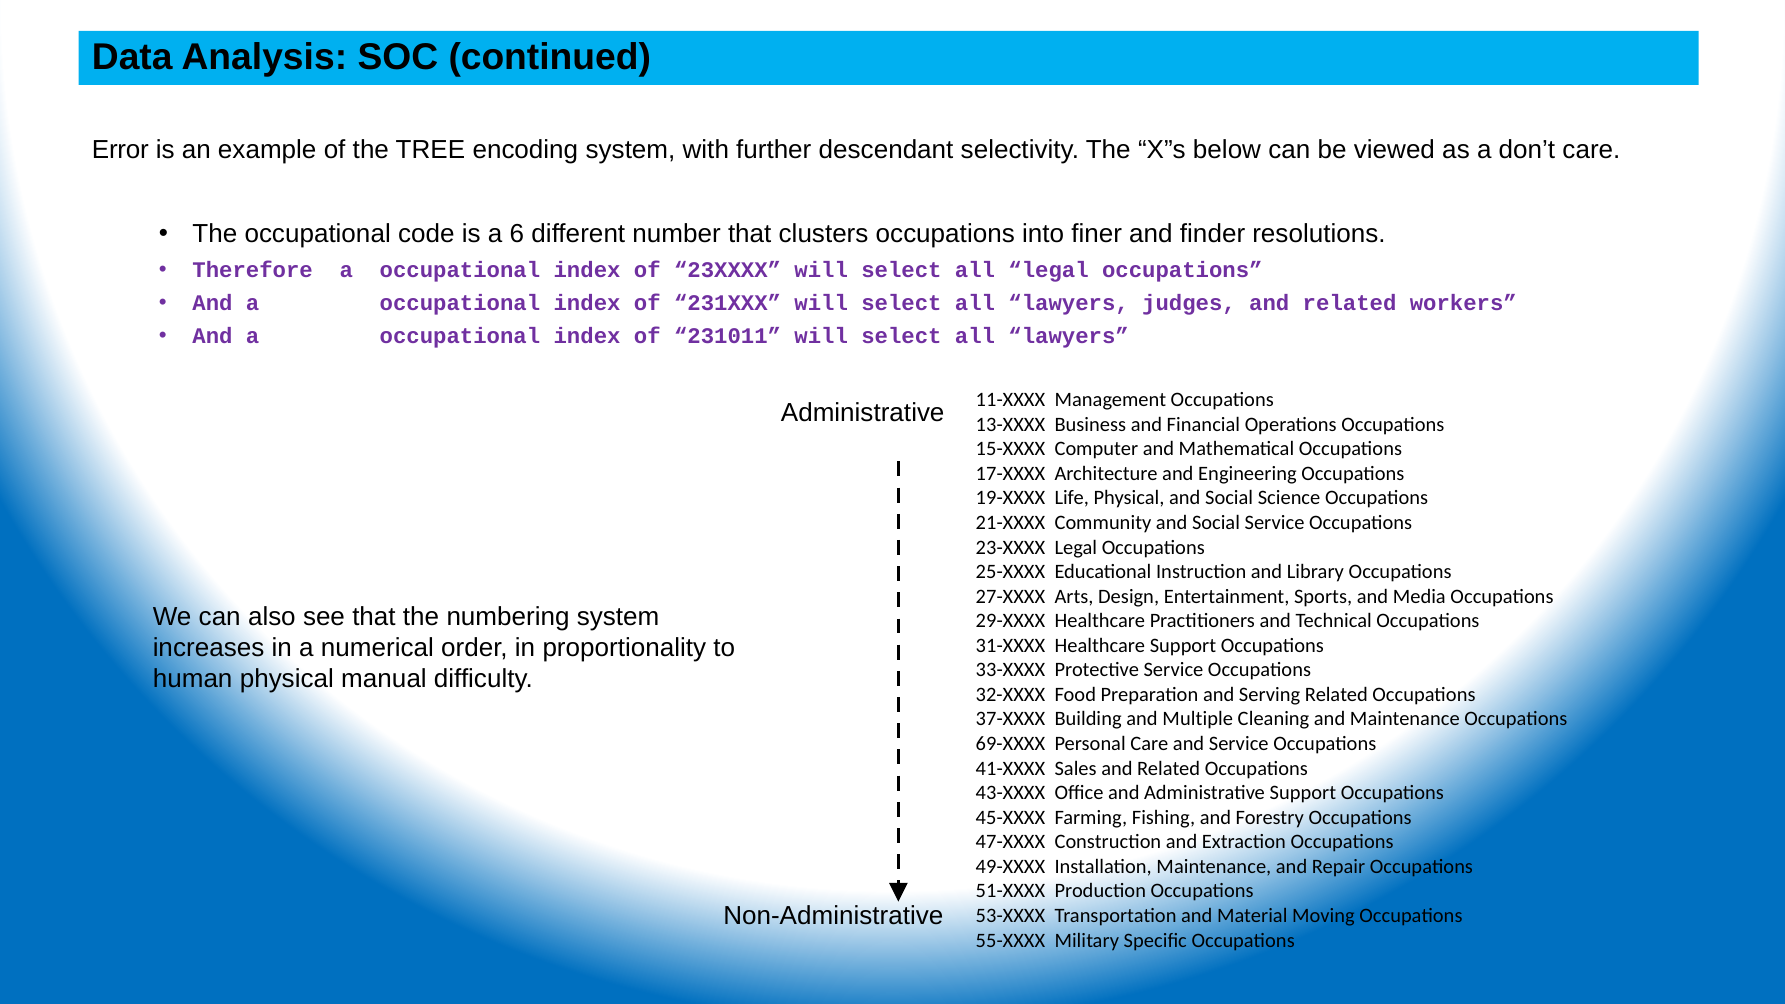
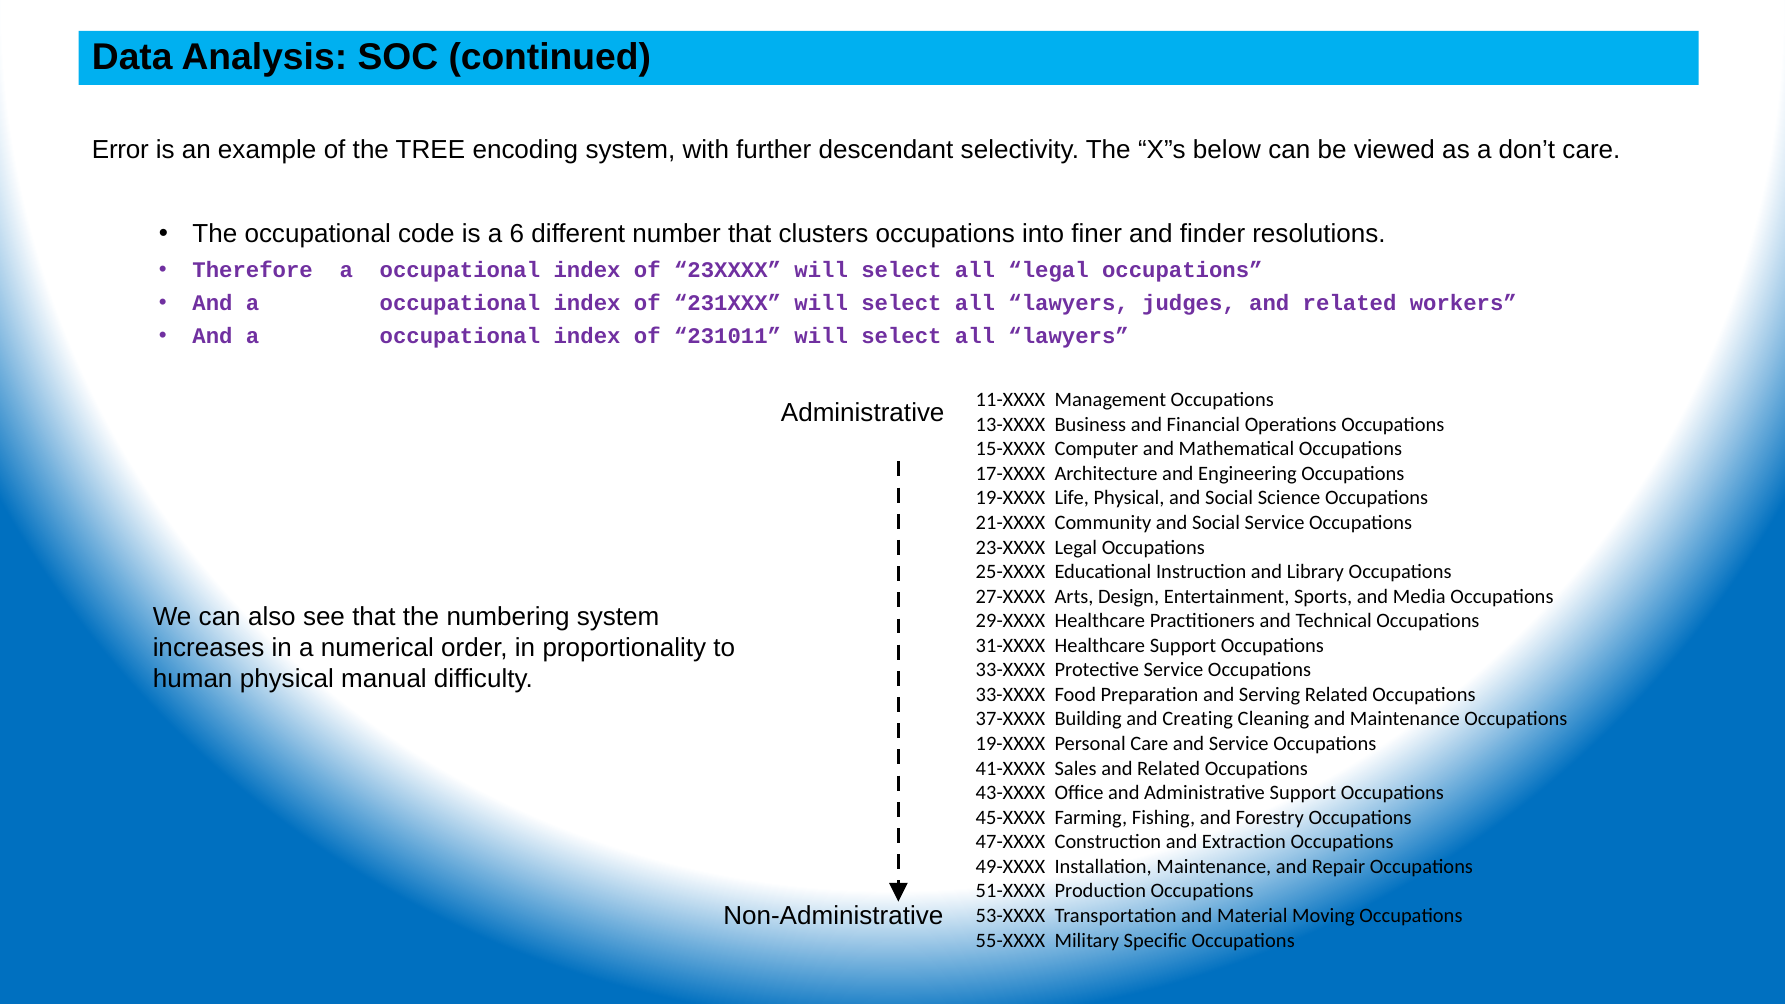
32-XXXX: 32-XXXX -> 33-XXXX (1010, 695)
Multiple: Multiple -> Creating (1198, 719)
69-XXXX: 69-XXXX -> 19-XXXX (1010, 744)
